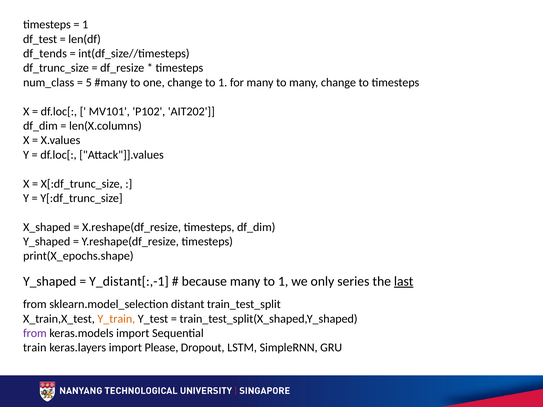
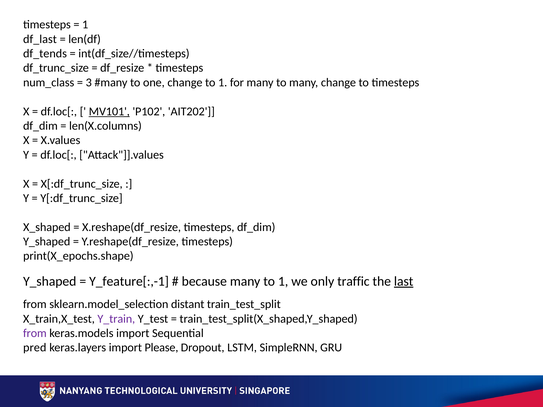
df_test: df_test -> df_last (40, 39)
5: 5 -> 3 (89, 82)
MV101 underline: none -> present (109, 111)
Y_distant[:,-1: Y_distant[:,-1 -> Y_feature[:,-1 (129, 281)
series: series -> traffic (353, 281)
Y_train colour: orange -> purple (116, 319)
train: train -> pred (35, 348)
